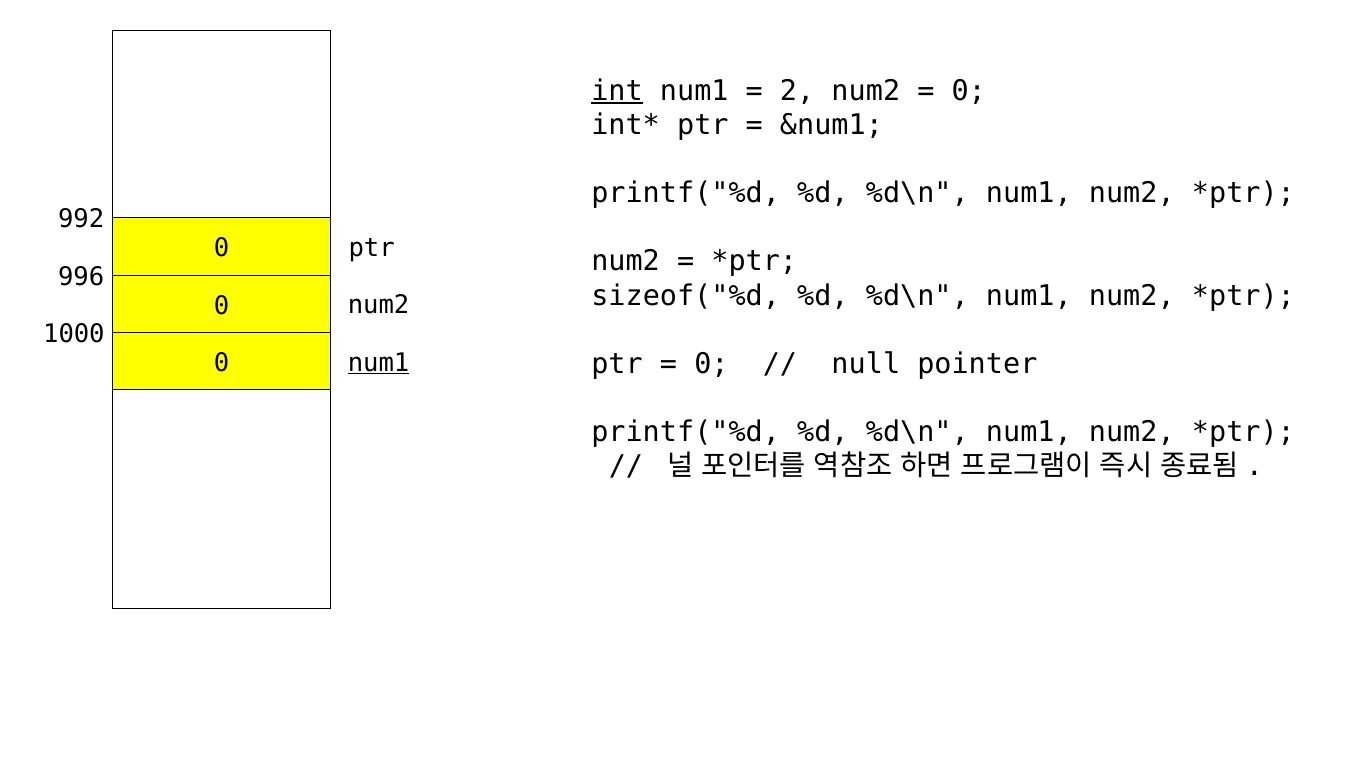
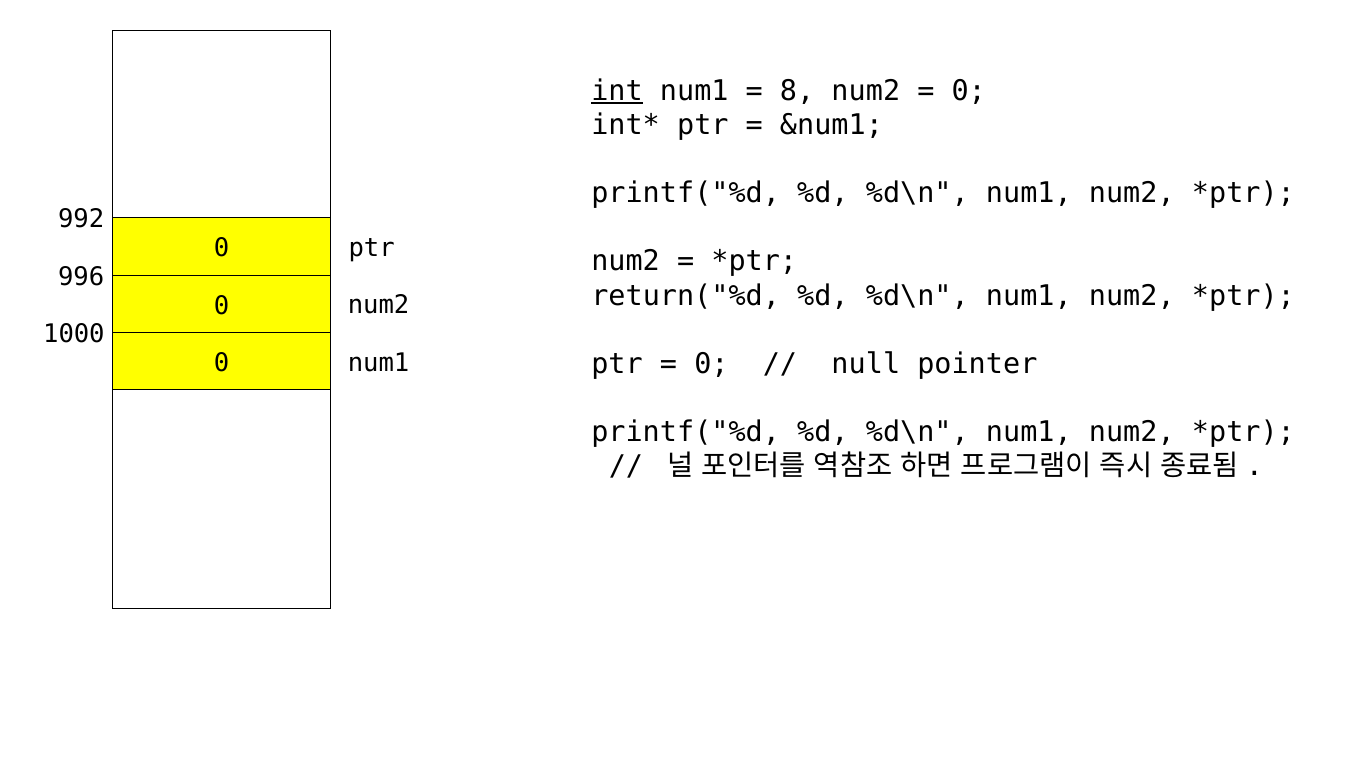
2: 2 -> 8 (797, 91)
sizeof("%d: sizeof("%d -> return("%d (686, 296)
num1 underline: present -> none (379, 363)
